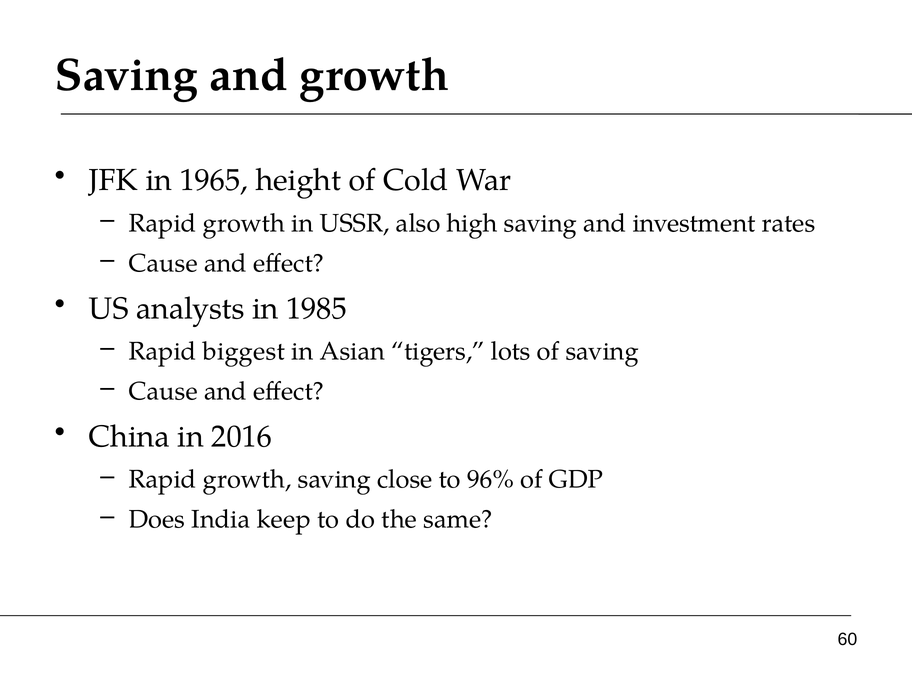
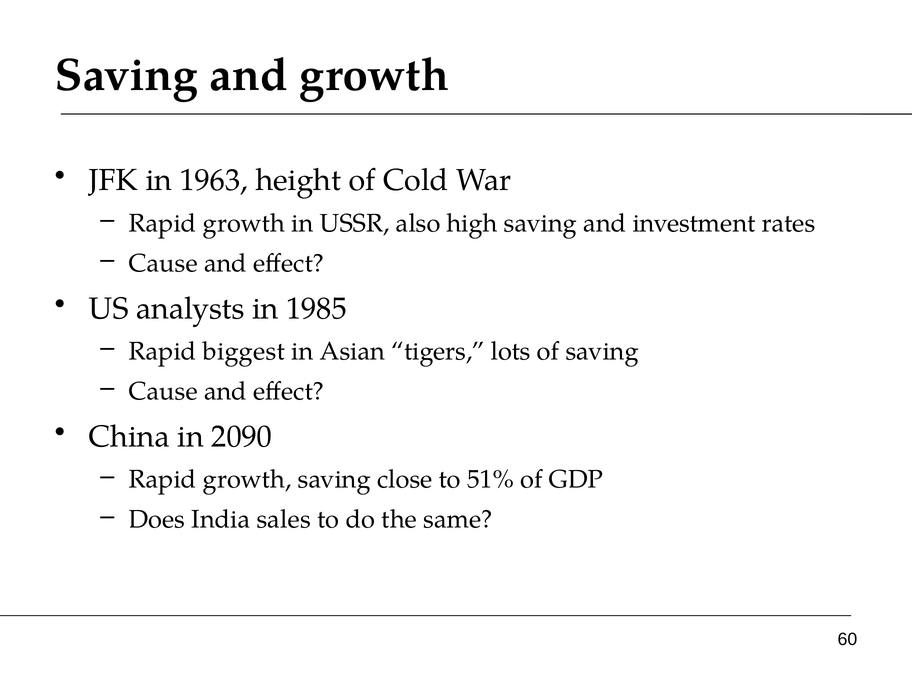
1965: 1965 -> 1963 (214, 180)
2016: 2016 -> 2090 (242, 437)
96%: 96% -> 51% (491, 479)
keep: keep -> sales (284, 519)
